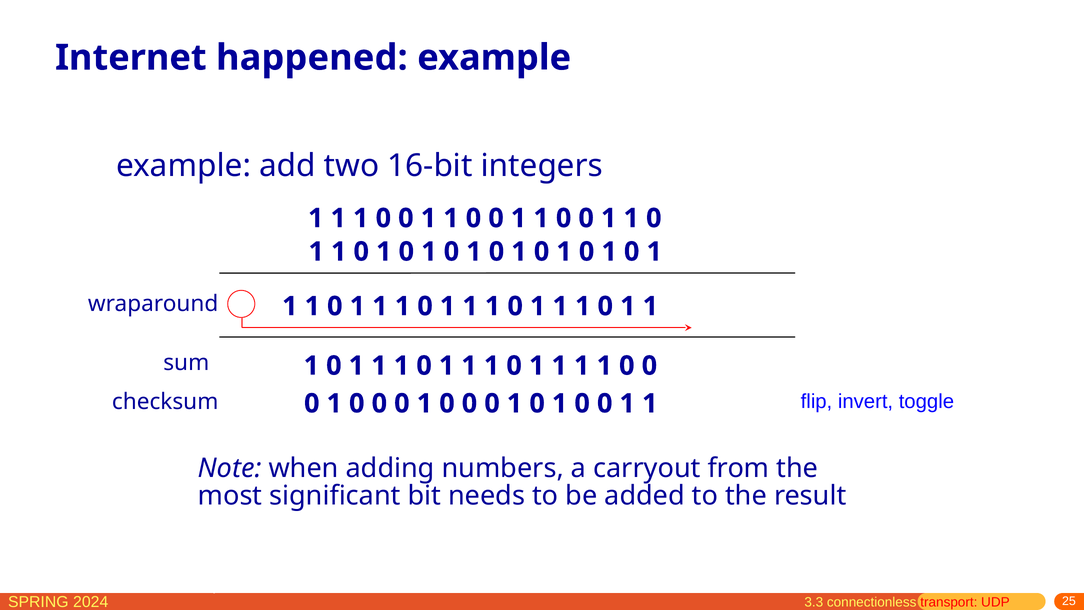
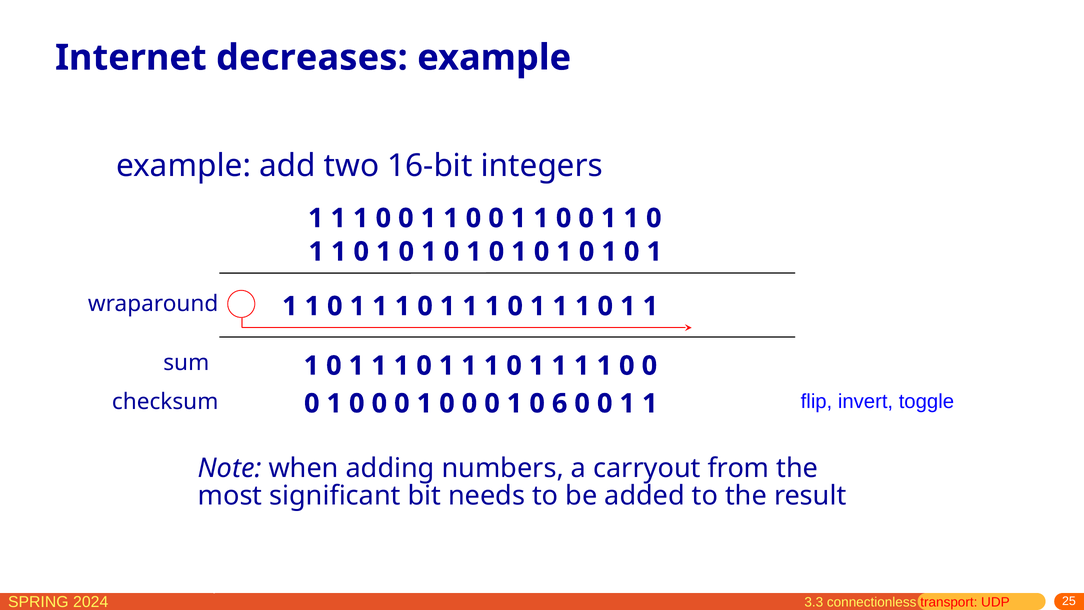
happened: happened -> decreases (312, 58)
1: 1 -> 6 (560, 403)
